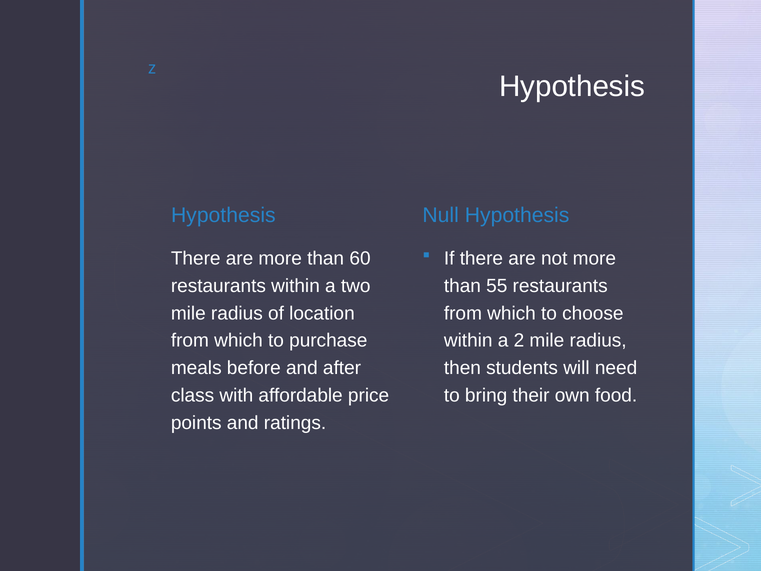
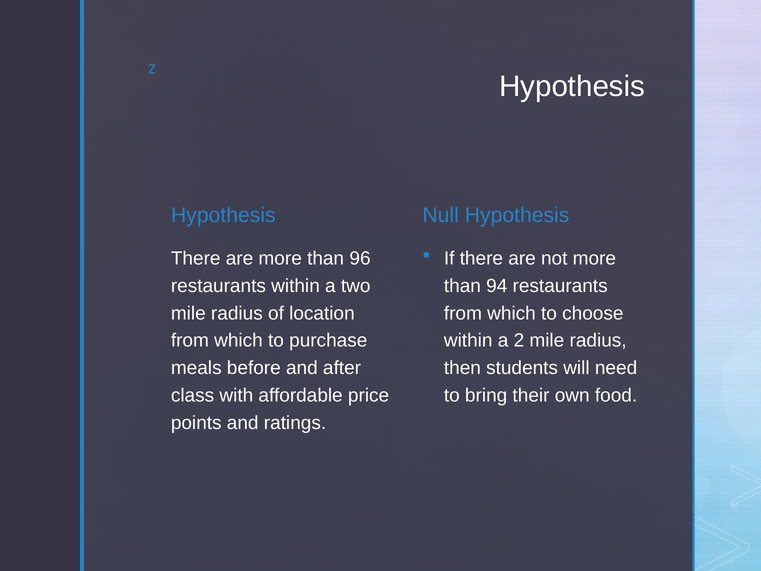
60: 60 -> 96 (360, 258)
55: 55 -> 94 (497, 286)
